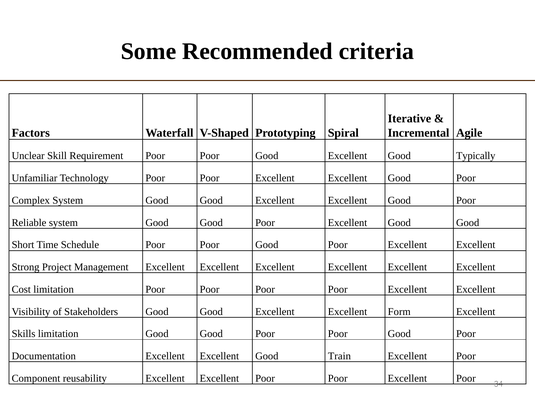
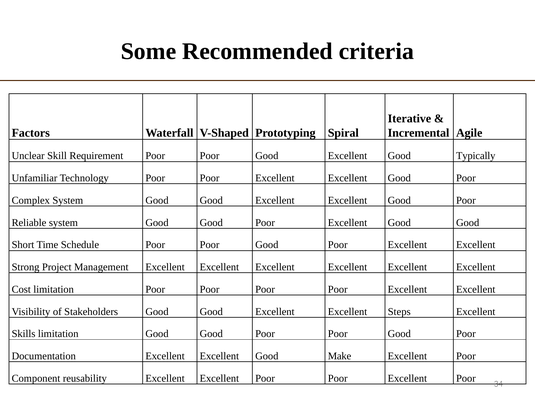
Form: Form -> Steps (399, 311)
Train: Train -> Make (340, 355)
